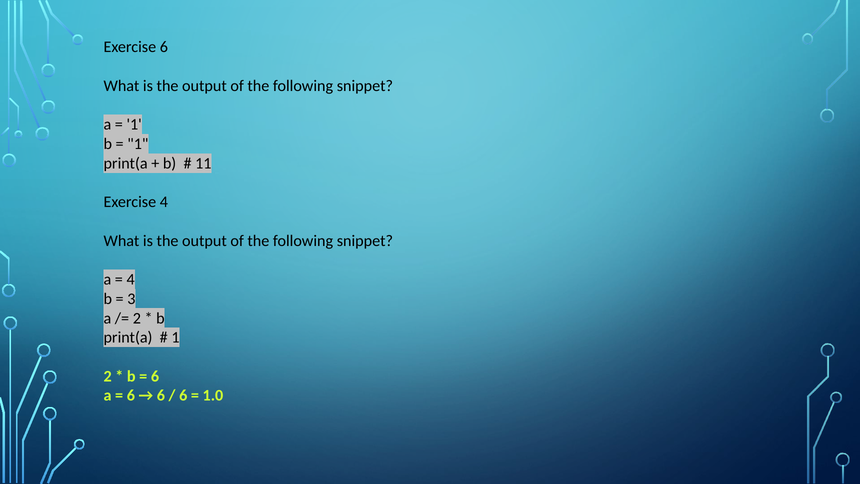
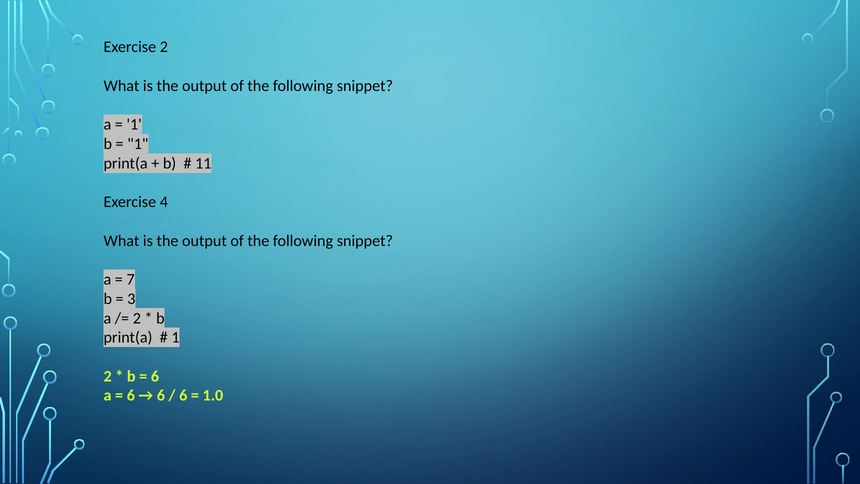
Exercise 6: 6 -> 2 (164, 47)
4: 4 -> 7 (131, 279)
